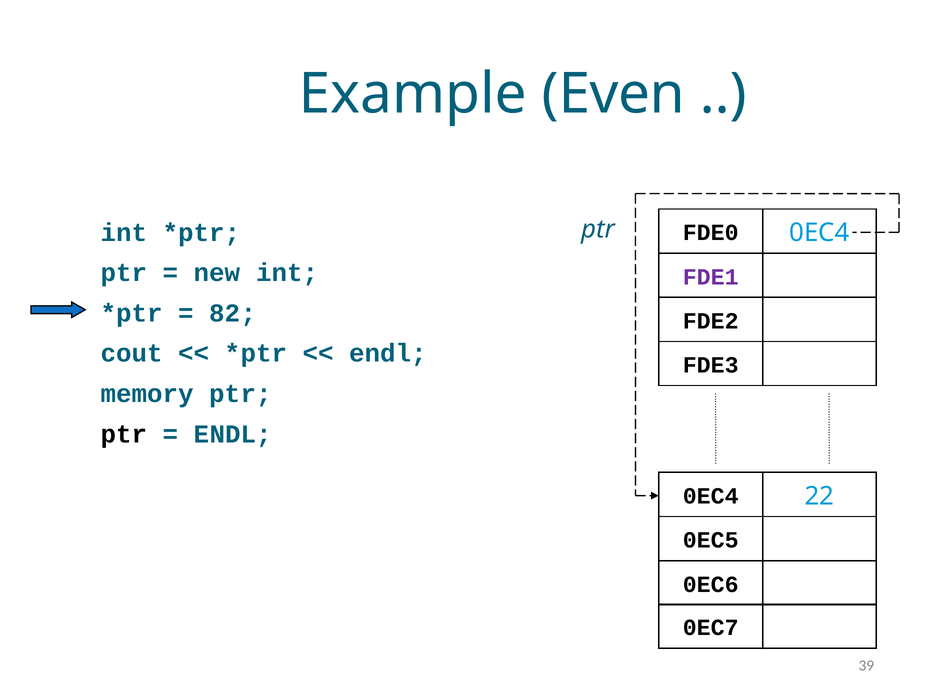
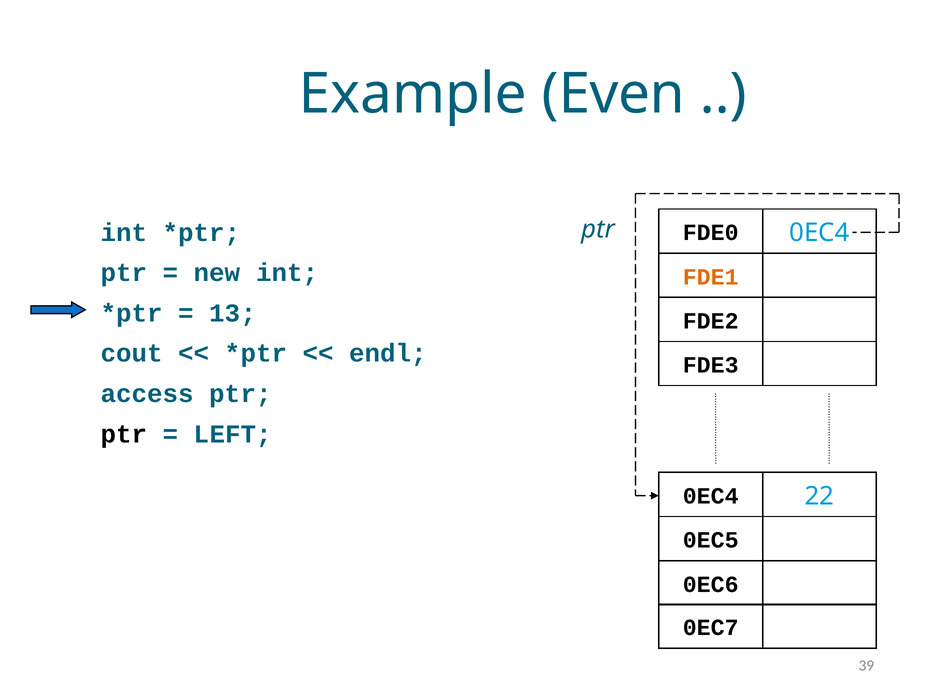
FDE1 colour: purple -> orange (711, 277)
82: 82 -> 13 (233, 313)
memory: memory -> access (147, 394)
ENDL: ENDL -> LEFT (233, 434)
